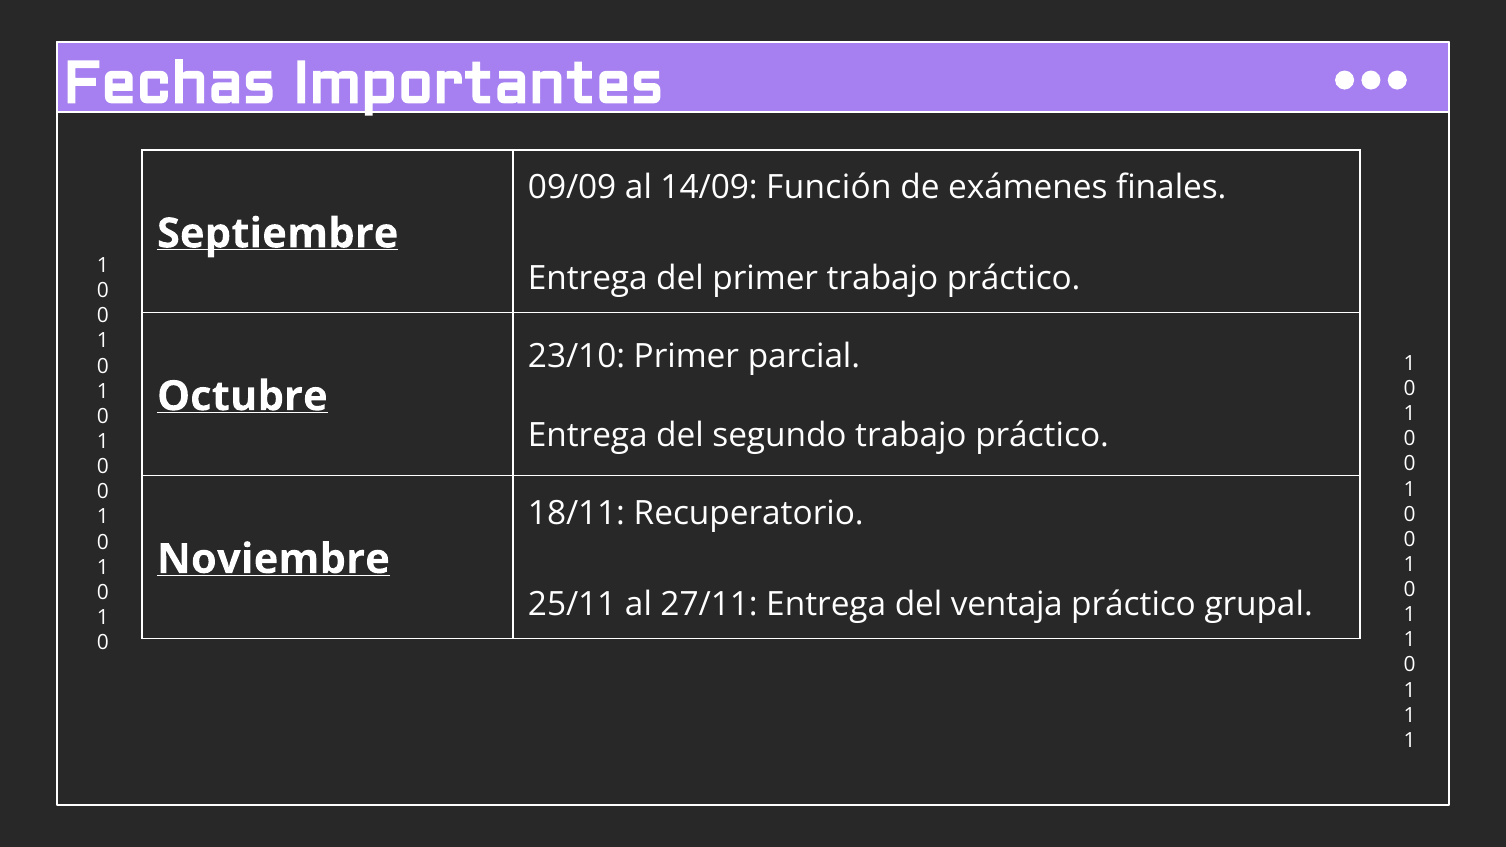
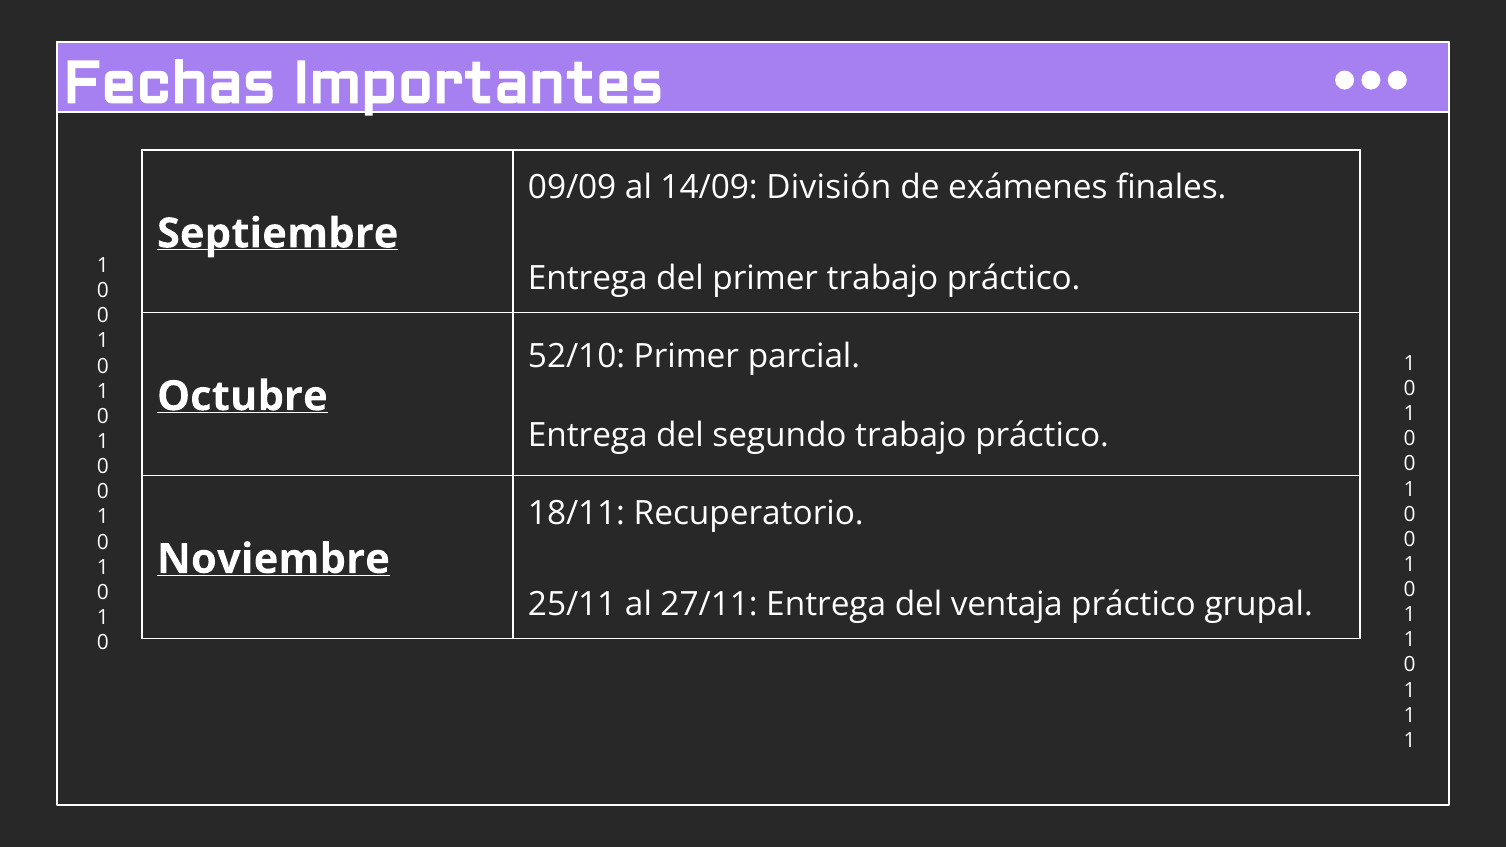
Función: Función -> División (829, 188)
23/10: 23/10 -> 52/10 (577, 357)
